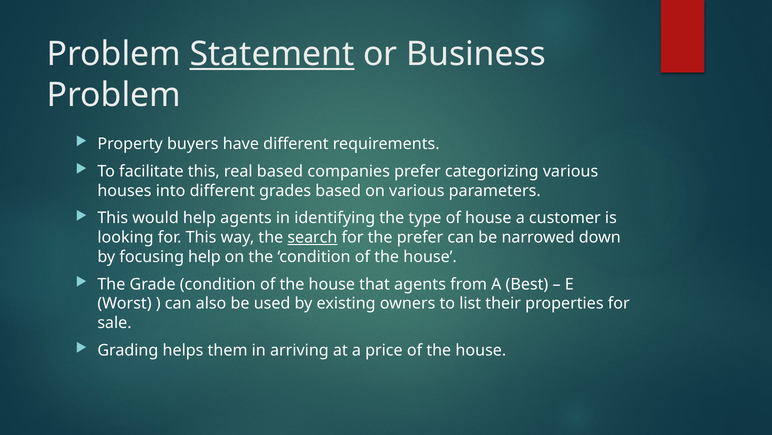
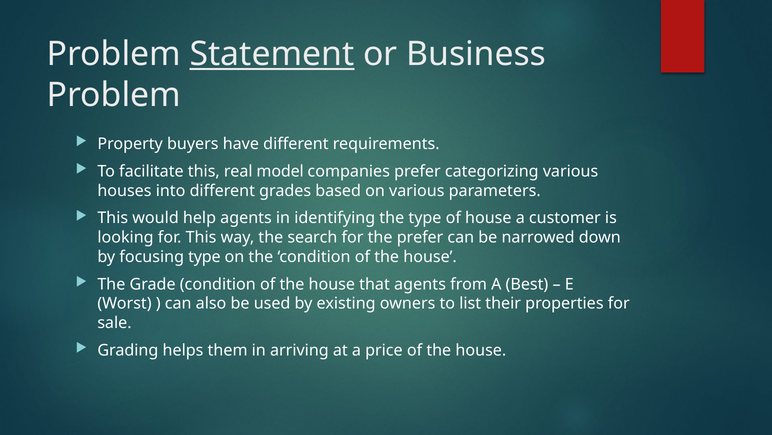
real based: based -> model (280, 171)
search underline: present -> none (312, 237)
focusing help: help -> type (204, 256)
